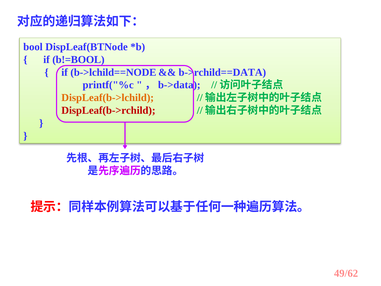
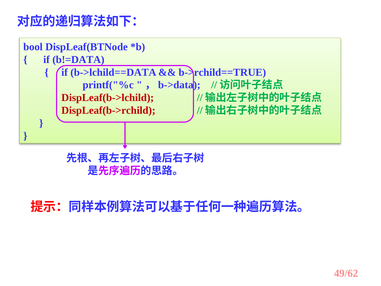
b!=BOOL: b!=BOOL -> b!=DATA (78, 59)
b->lchild==NODE: b->lchild==NODE -> b->lchild==DATA (113, 72)
b->rchild==DATA: b->rchild==DATA -> b->rchild==TRUE (222, 72)
DispLeaf(b->lchild colour: orange -> red (108, 98)
